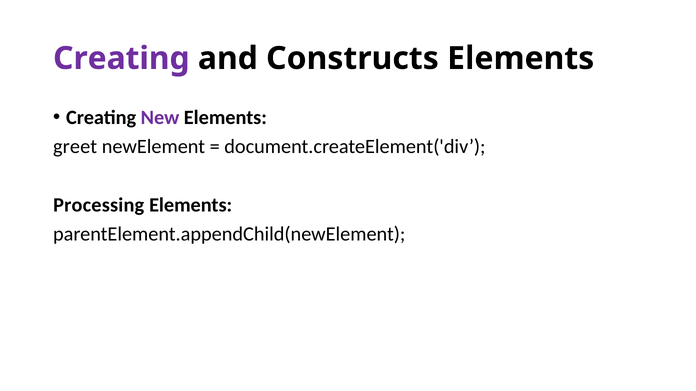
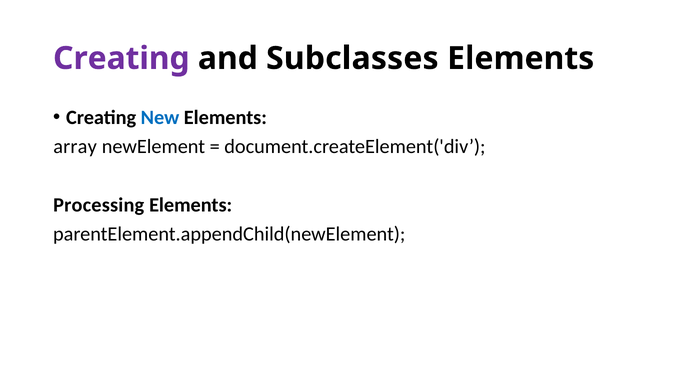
Constructs: Constructs -> Subclasses (352, 58)
New colour: purple -> blue (160, 118)
greet: greet -> array (75, 147)
